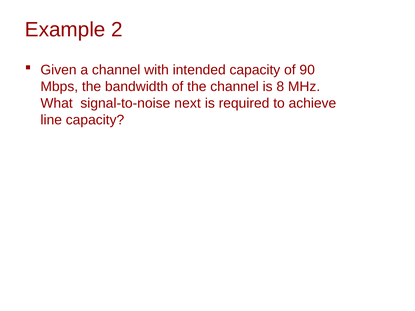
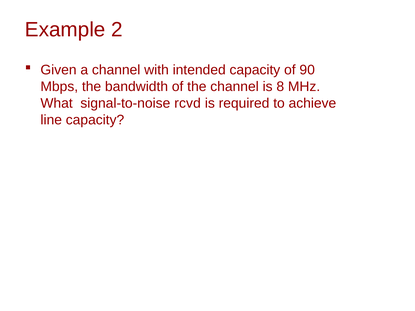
next: next -> rcvd (188, 103)
